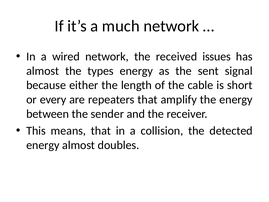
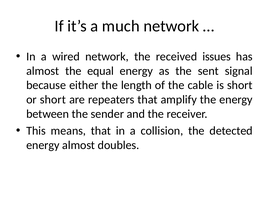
types: types -> equal (101, 71)
or every: every -> short (53, 99)
